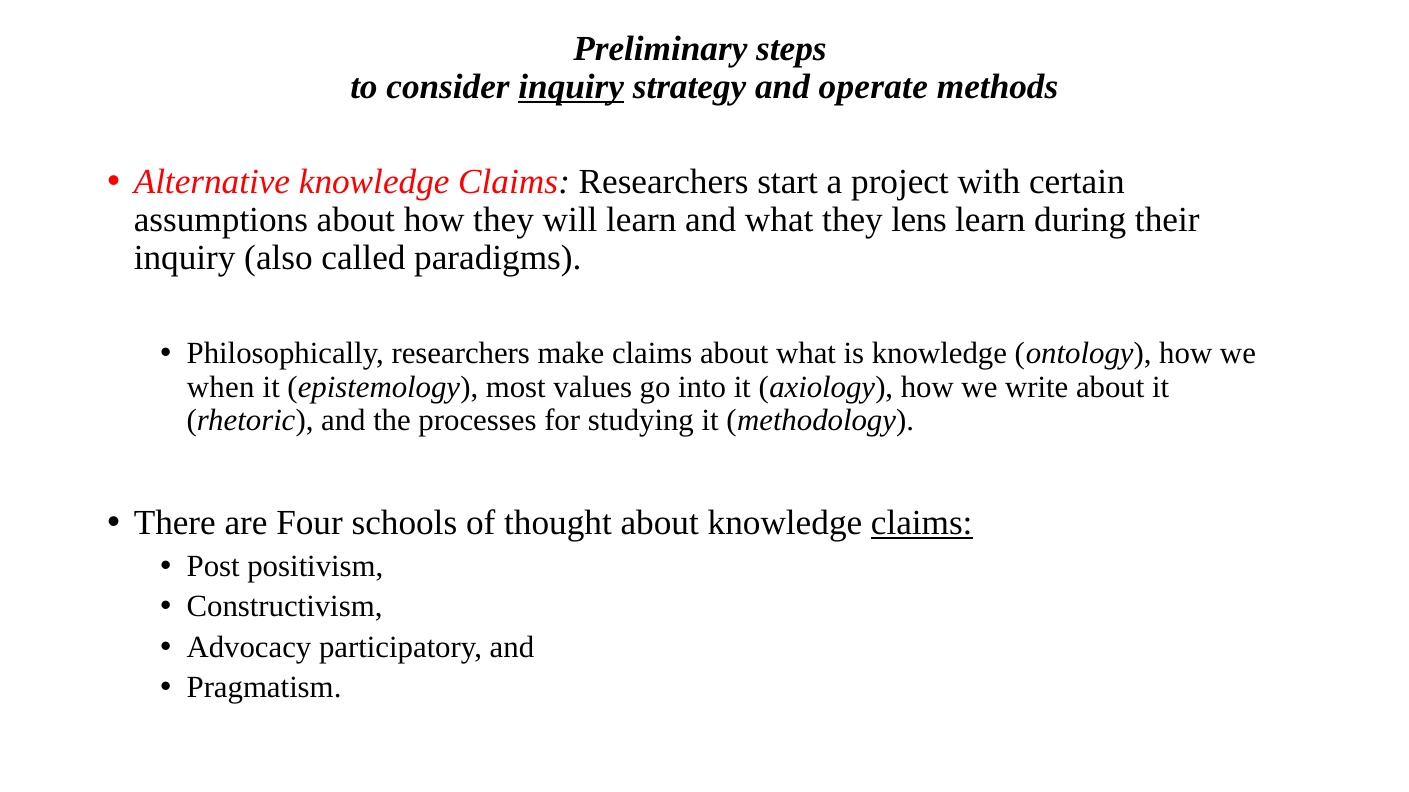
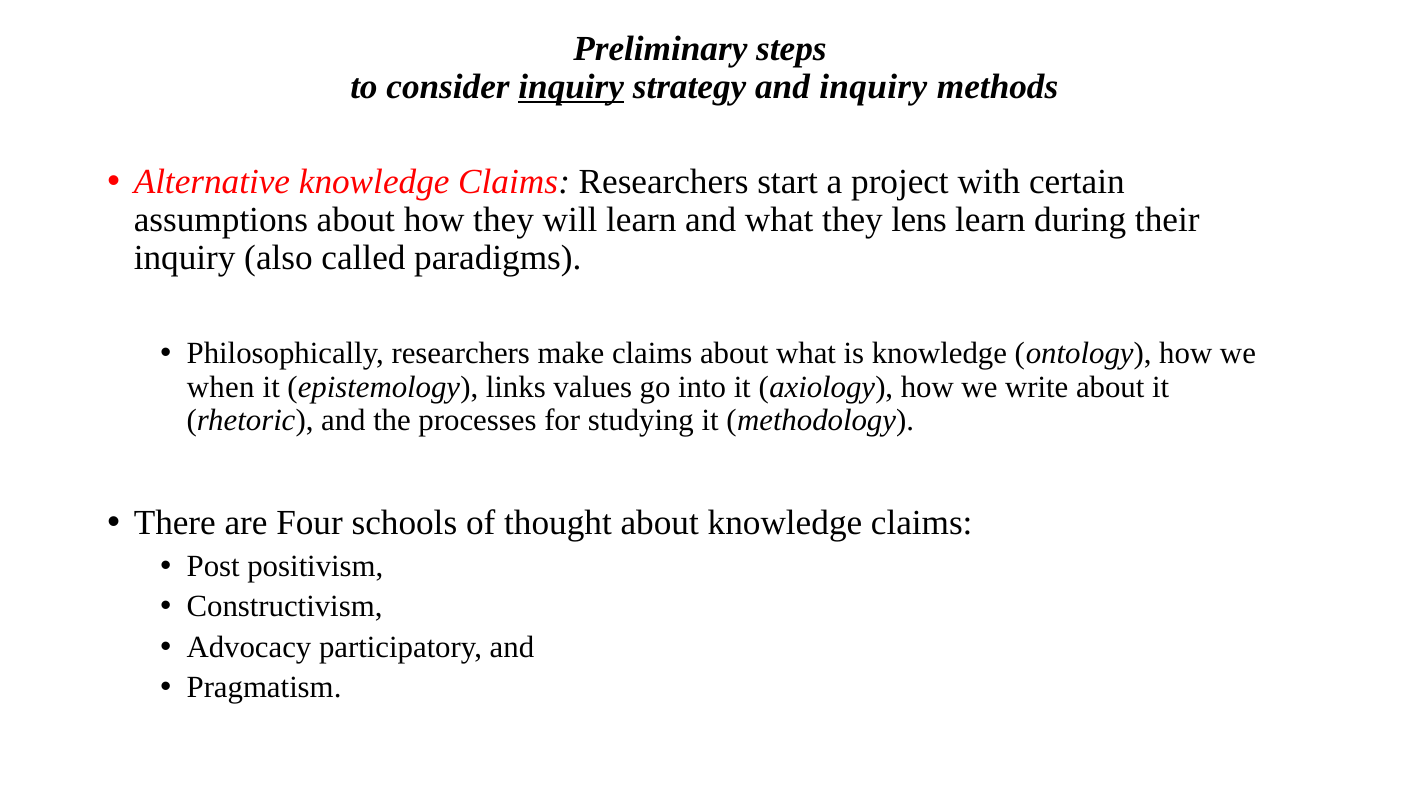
and operate: operate -> inquiry (873, 87)
most: most -> links (516, 387)
claims underline: present -> none (922, 524)
